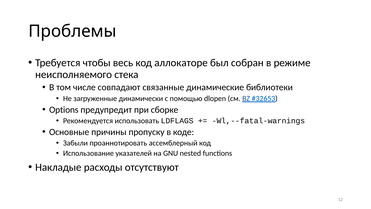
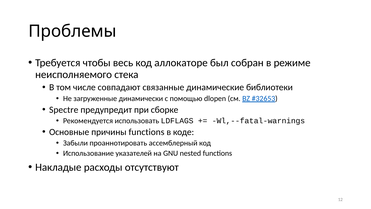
Options: Options -> Spectre (64, 110)
причины пропуску: пропуску -> functions (147, 132)
